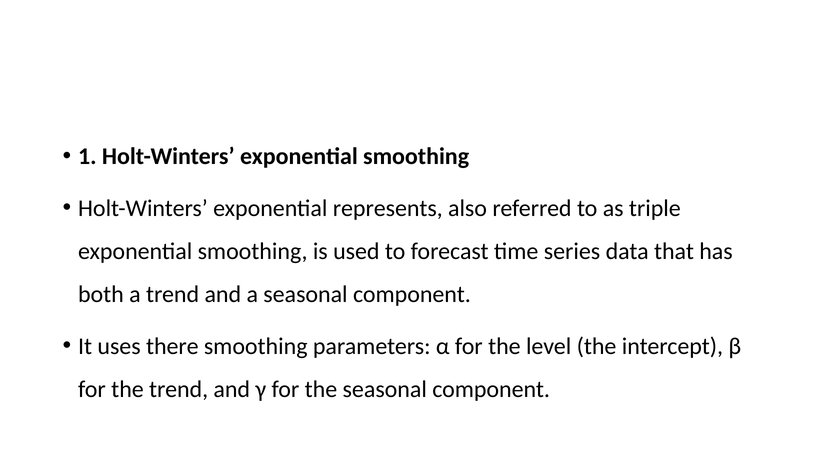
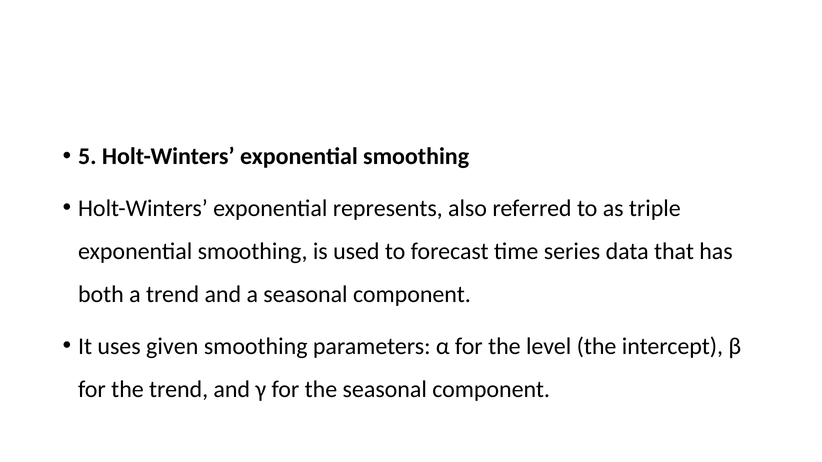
1: 1 -> 5 (87, 157)
there: there -> given (172, 346)
